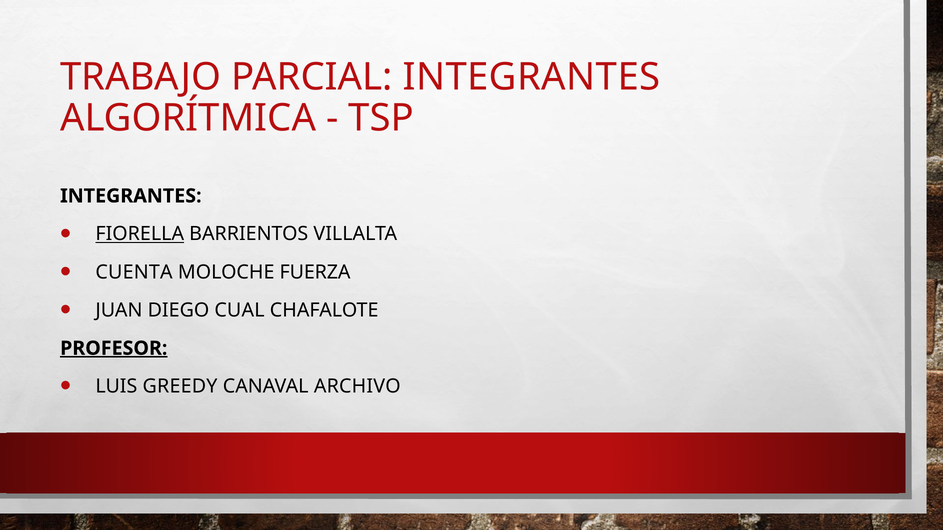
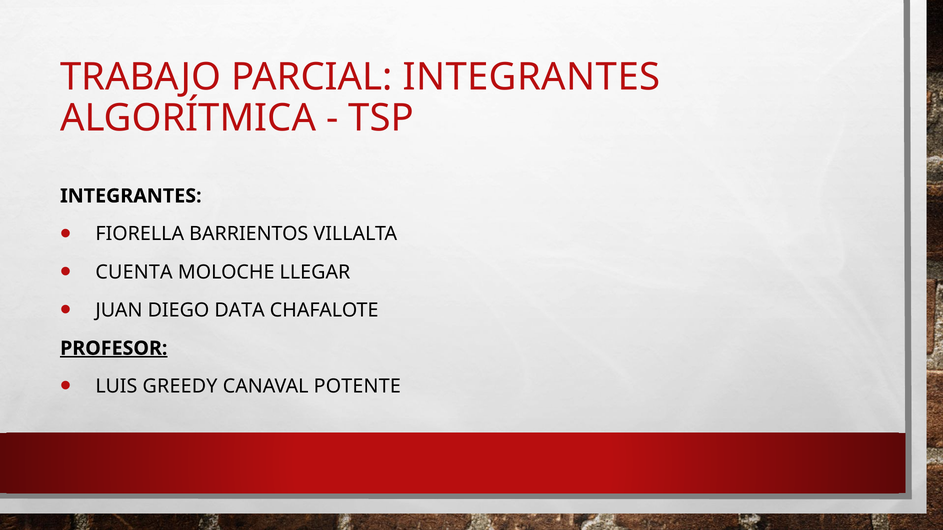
FIORELLA underline: present -> none (140, 234)
FUERZA: FUERZA -> LLEGAR (315, 272)
CUAL: CUAL -> DATA (240, 310)
ARCHIVO: ARCHIVO -> POTENTE (357, 387)
